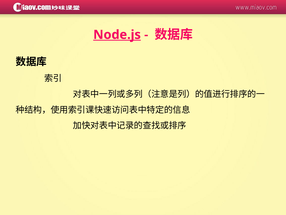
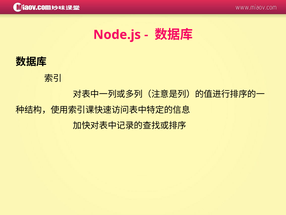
Node.js underline: present -> none (117, 35)
